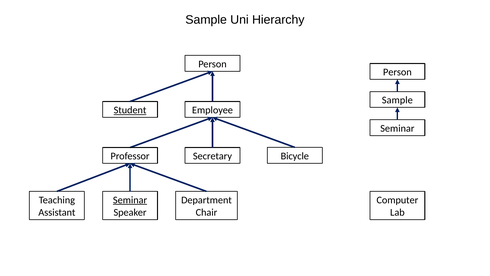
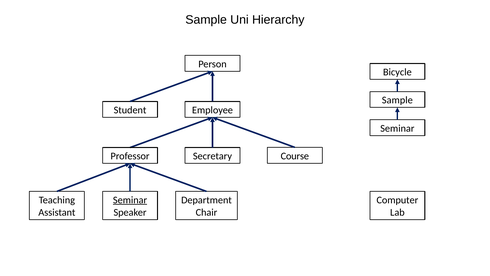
Person: Person -> Bicycle (397, 72)
Student underline: present -> none (130, 110)
Bicycle: Bicycle -> Course (295, 156)
